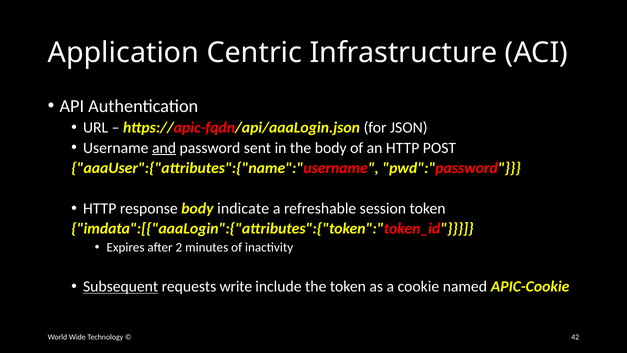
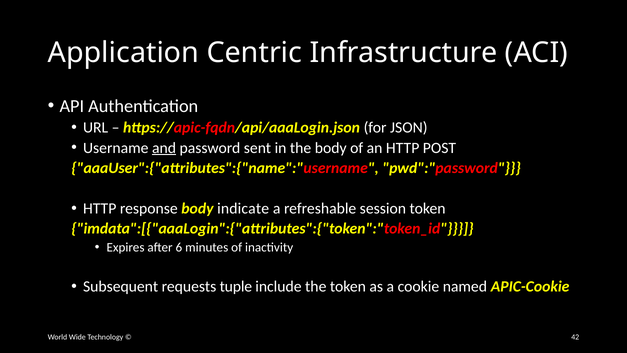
2: 2 -> 6 (179, 247)
Subsequent underline: present -> none (121, 286)
write: write -> tuple (236, 286)
